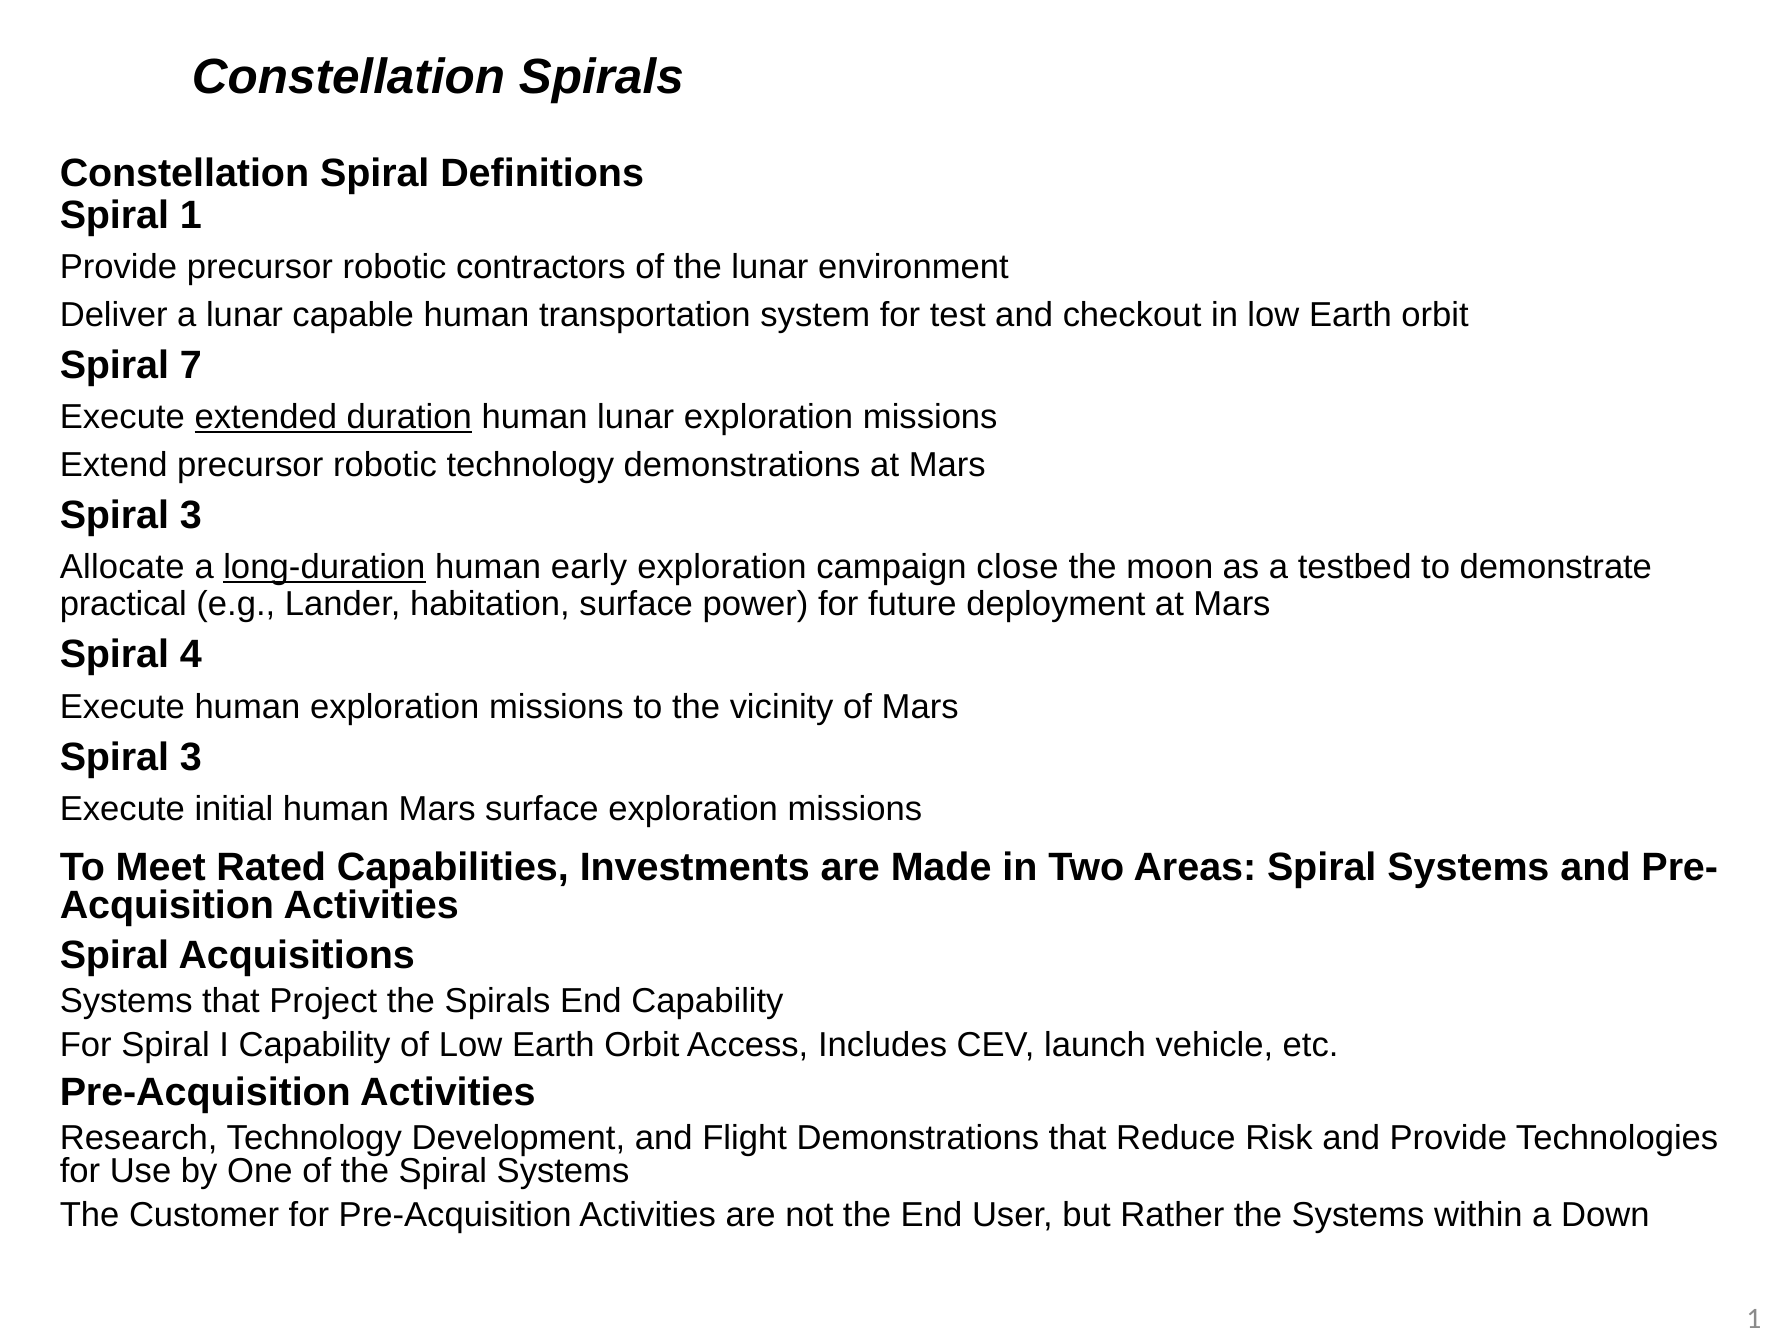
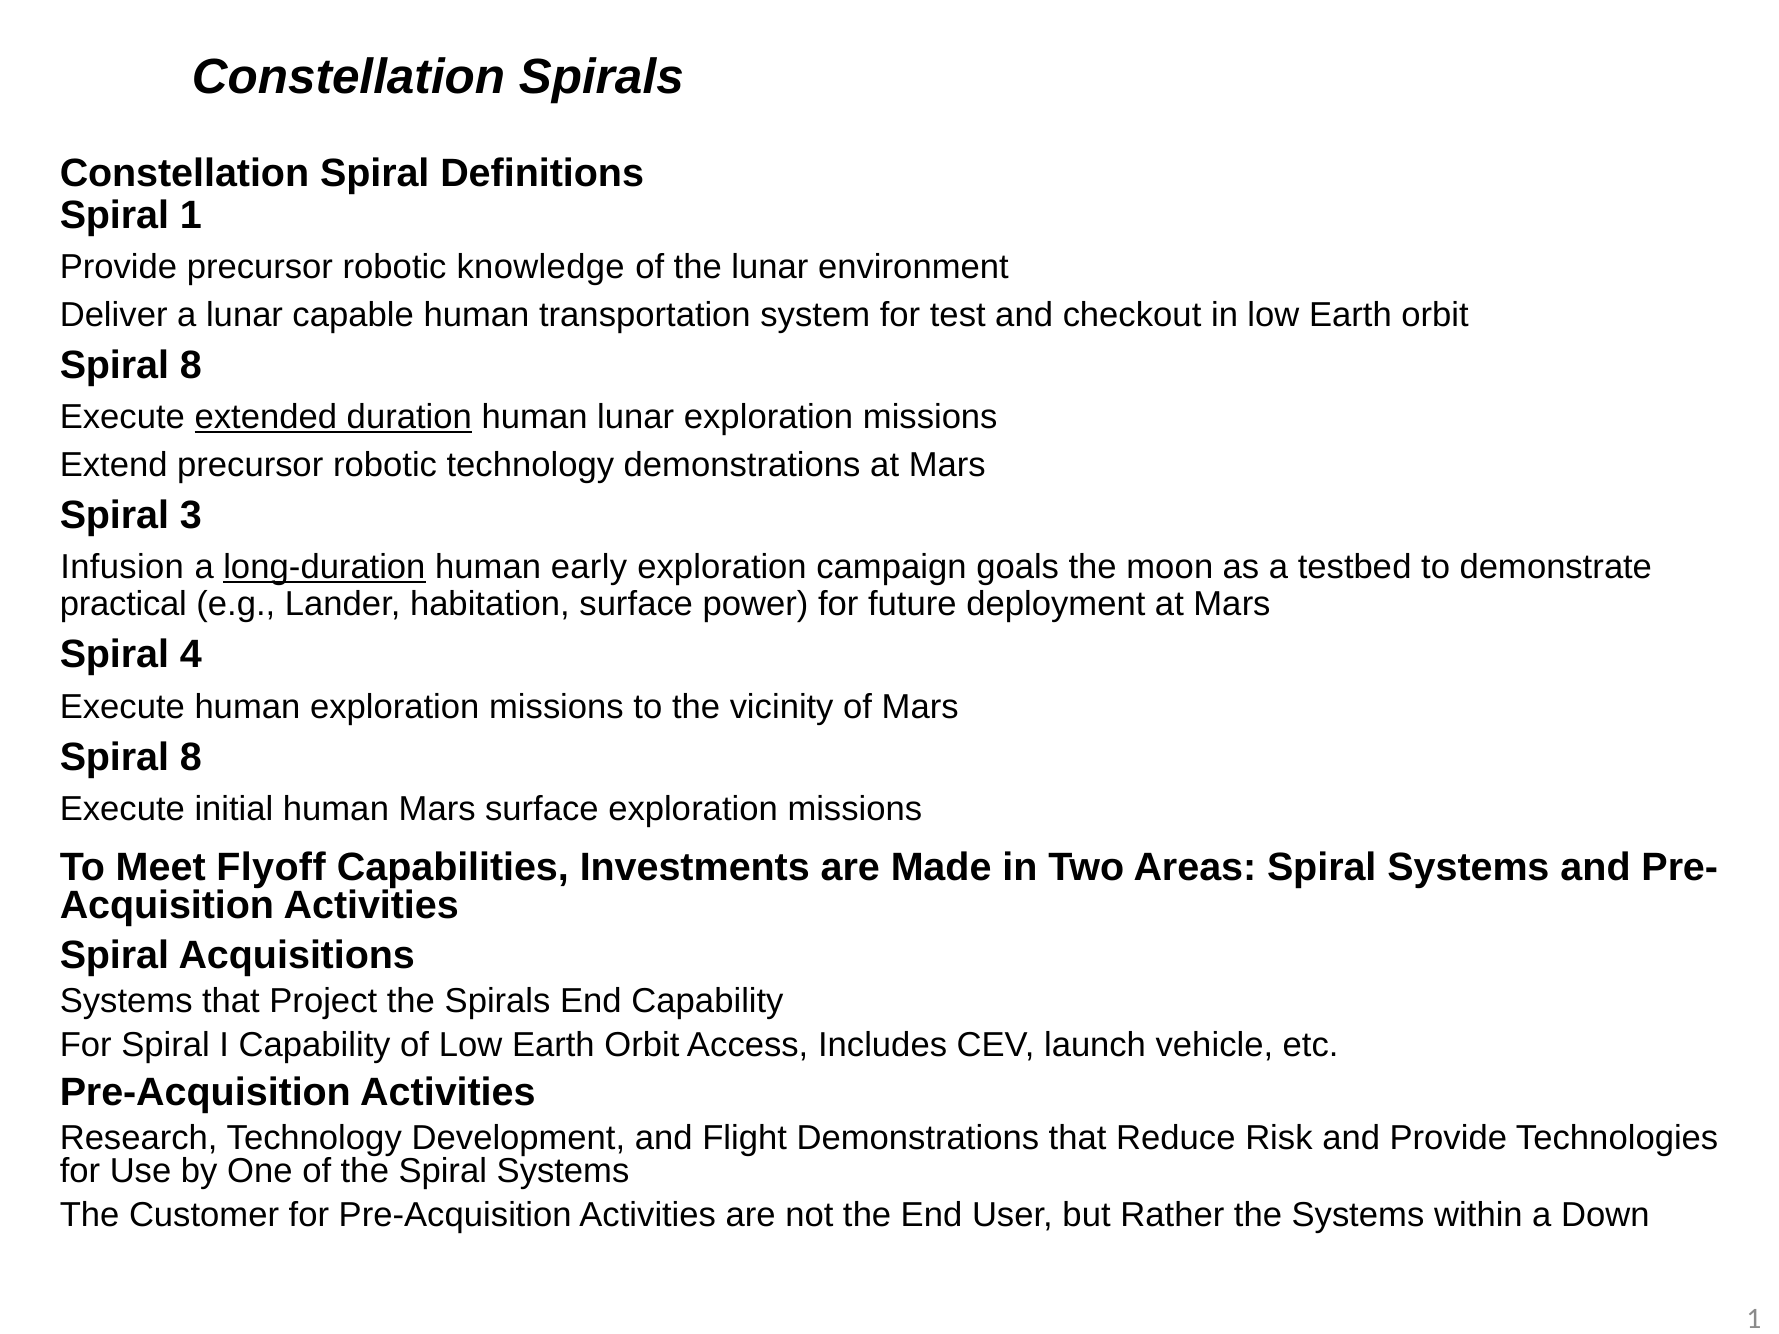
contractors: contractors -> knowledge (541, 267)
7: 7 -> 8 (191, 365)
Allocate: Allocate -> Infusion (122, 567)
close: close -> goals (1018, 567)
3: 3 -> 8 (191, 757)
Rated: Rated -> Flyoff (271, 868)
